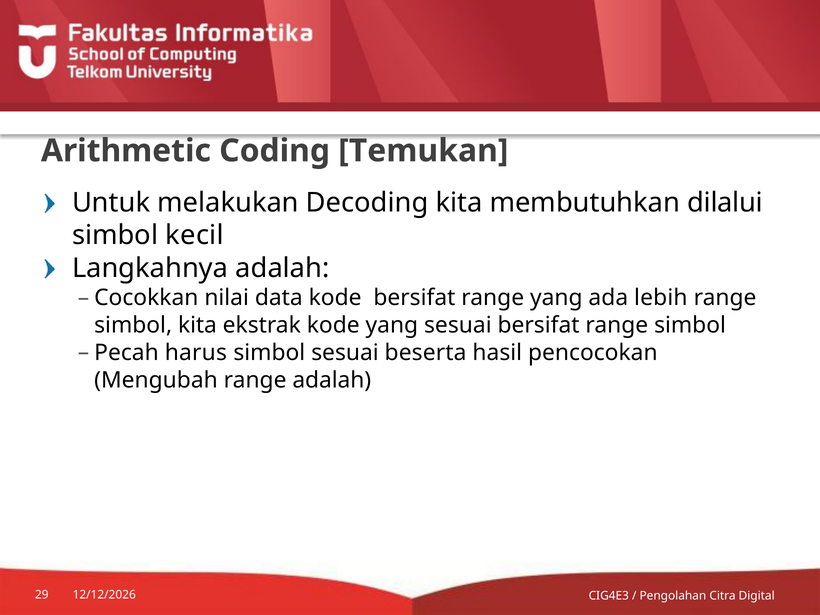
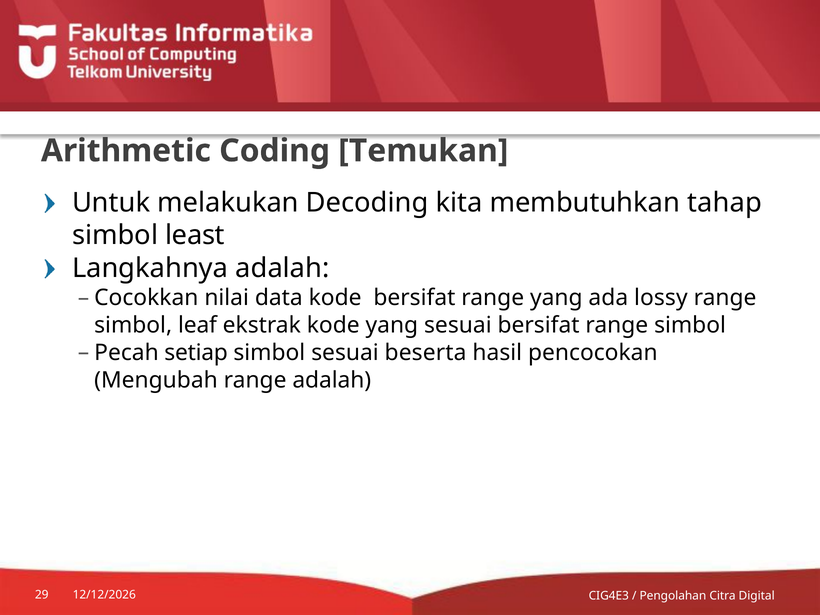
dilalui: dilalui -> tahap (725, 203)
kecil: kecil -> least (195, 235)
lebih: lebih -> lossy (661, 298)
simbol kita: kita -> leaf (198, 325)
harus: harus -> setiap (196, 353)
